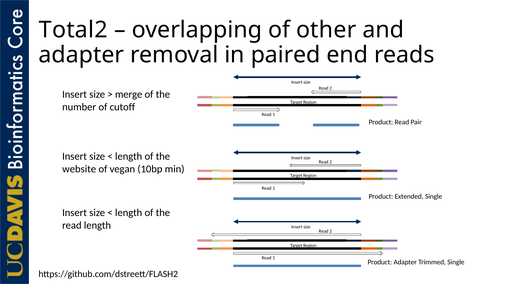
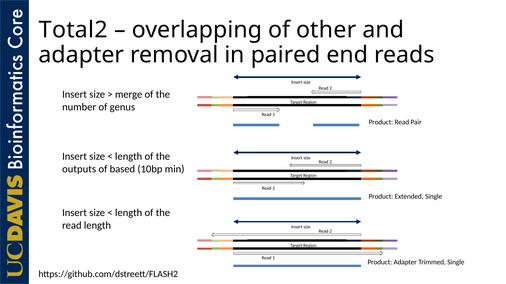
cutoff: cutoff -> genus (122, 107)
website: website -> outputs (79, 169)
vegan: vegan -> based (122, 169)
